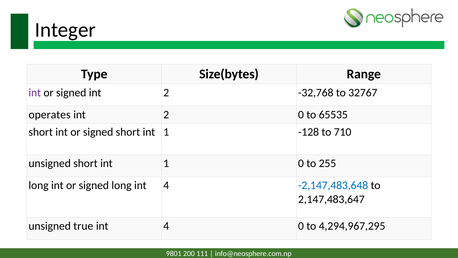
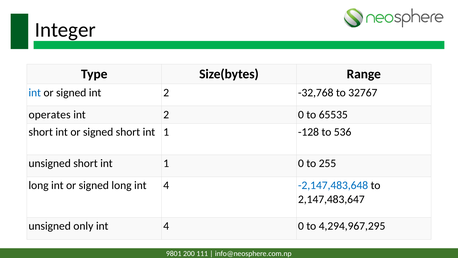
int colour: purple -> blue (35, 93)
710: 710 -> 536 (343, 132)
true: true -> only (83, 226)
